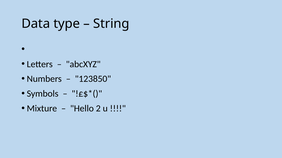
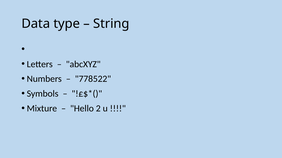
123850: 123850 -> 778522 (93, 79)
